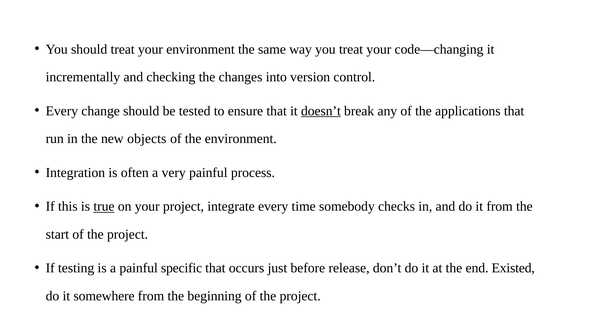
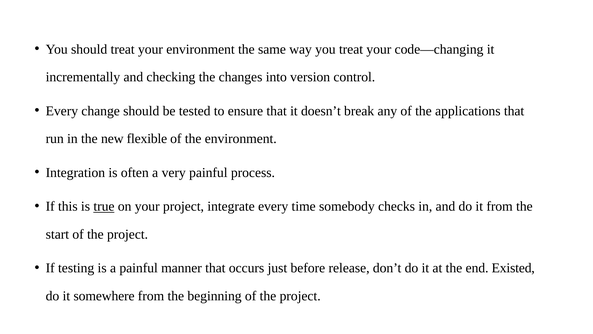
doesn’t underline: present -> none (321, 111)
objects: objects -> flexible (147, 138)
specific: specific -> manner (181, 268)
